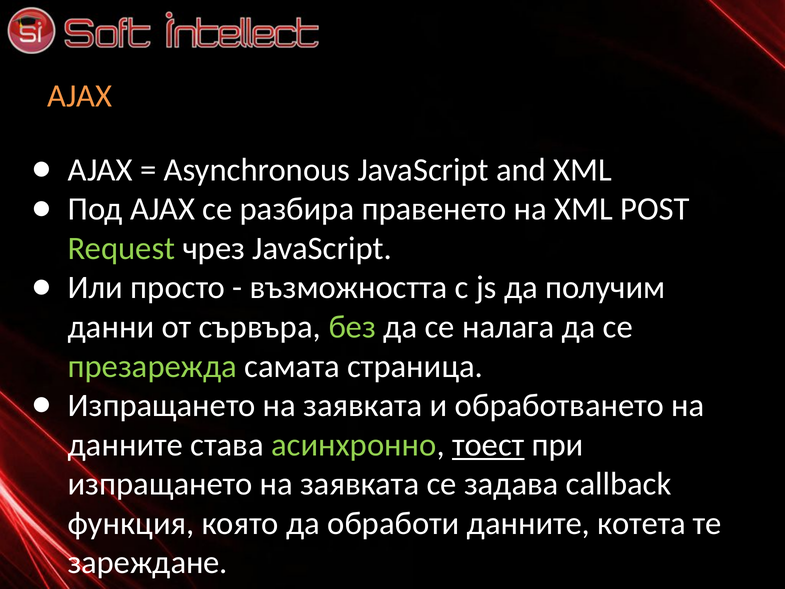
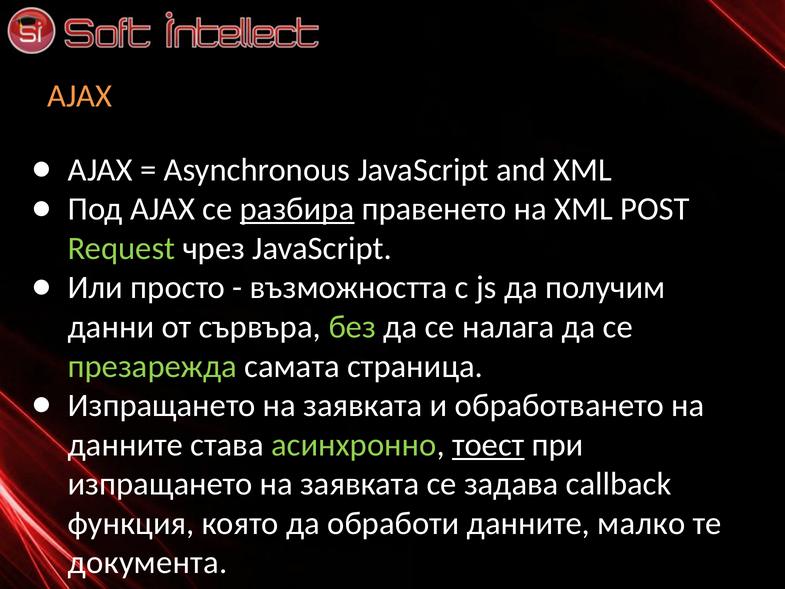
разбира underline: none -> present (297, 209)
котета: котета -> малко (641, 523)
зареждане: зареждане -> документа (148, 562)
